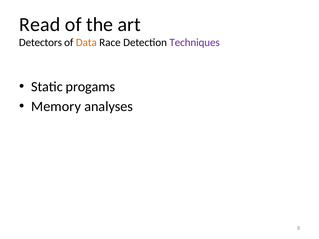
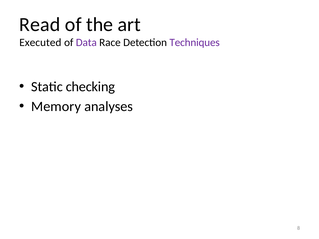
Detectors: Detectors -> Executed (40, 43)
Data colour: orange -> purple (86, 43)
progams: progams -> checking (90, 87)
